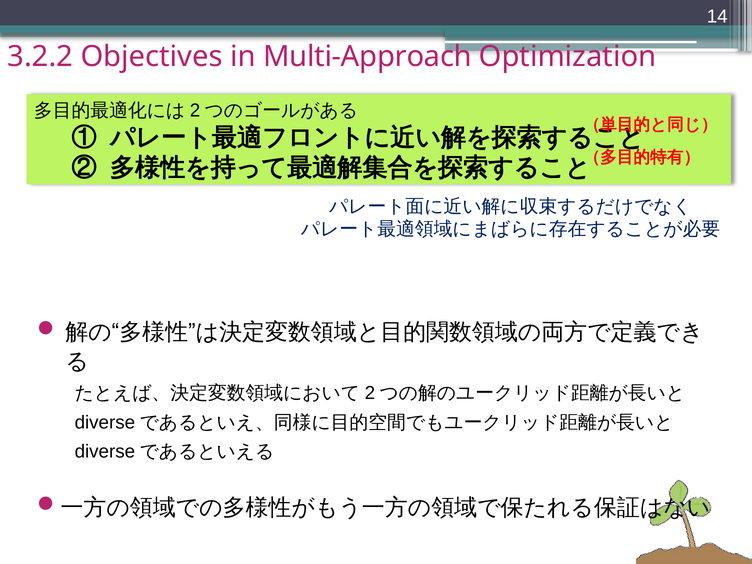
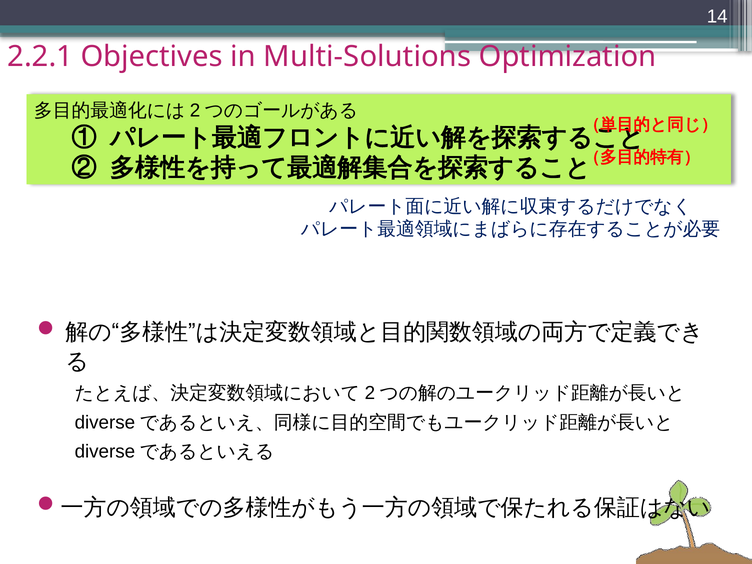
3.2.2: 3.2.2 -> 2.2.1 (40, 56)
Multi-Approach: Multi-Approach -> Multi-Solutions (367, 56)
